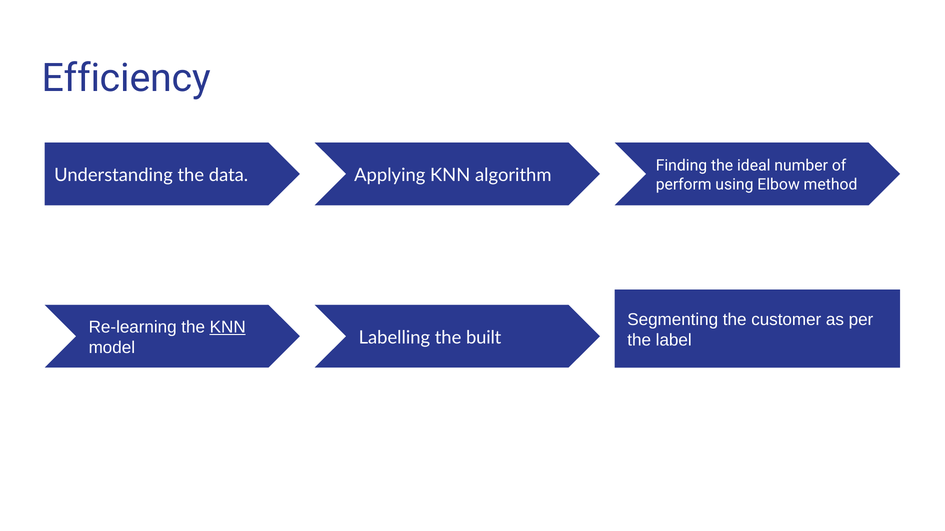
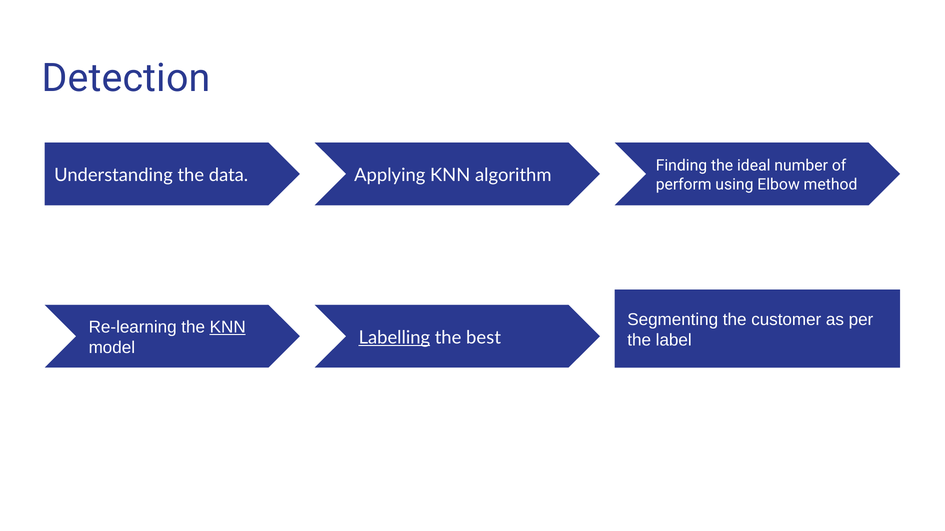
Efficiency: Efficiency -> Detection (126, 78)
Labelling underline: none -> present (394, 338)
built: built -> best (484, 338)
